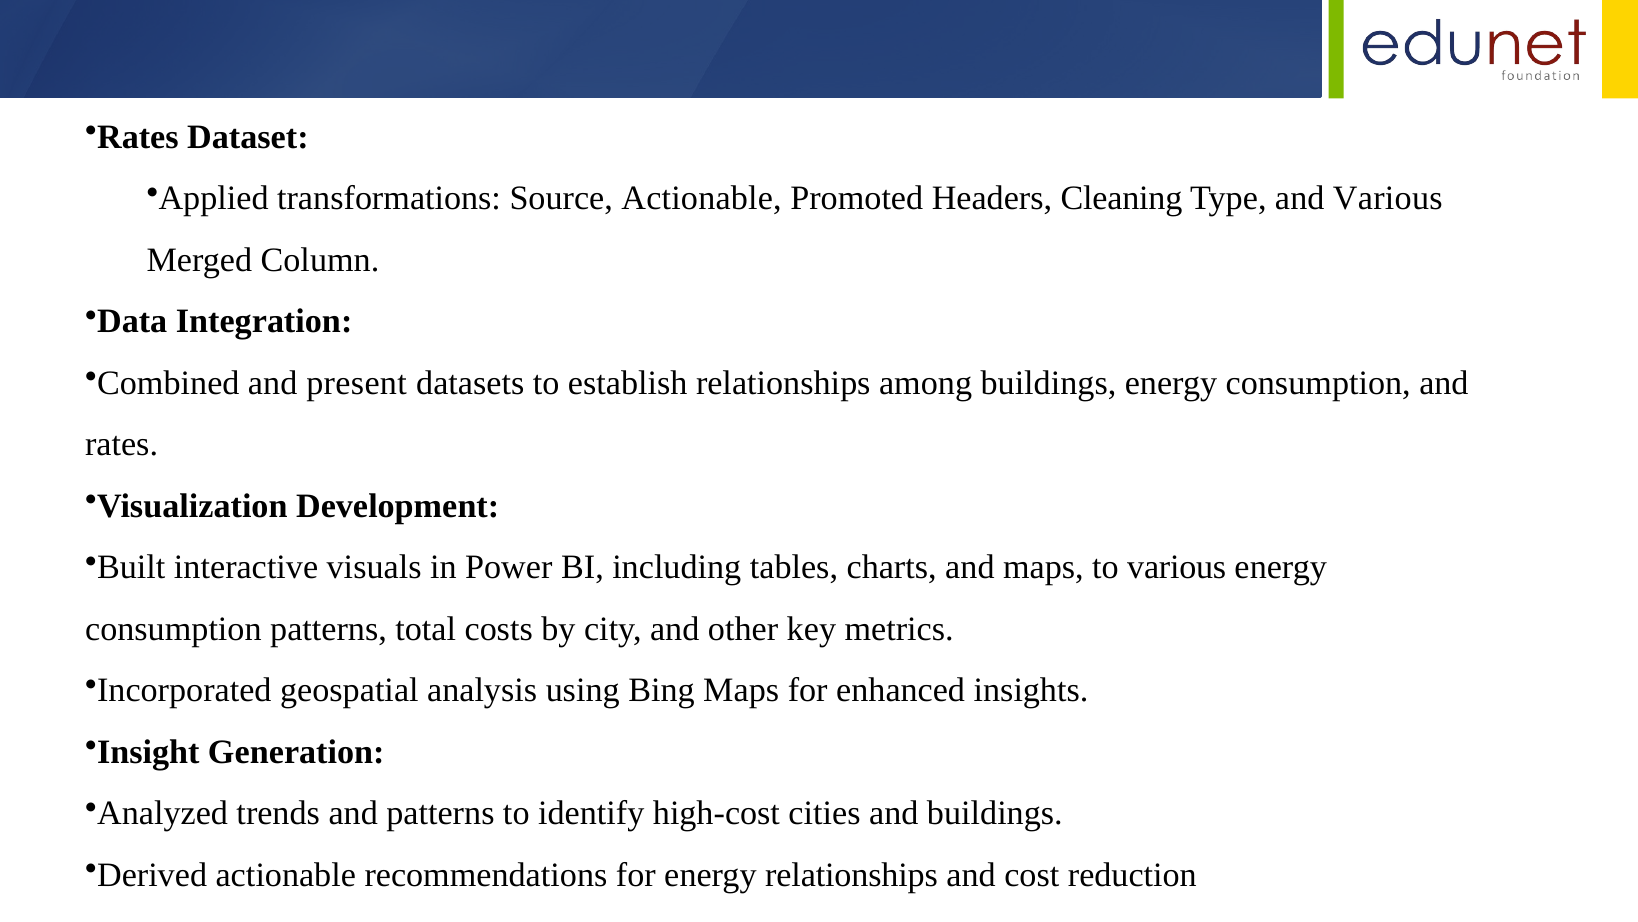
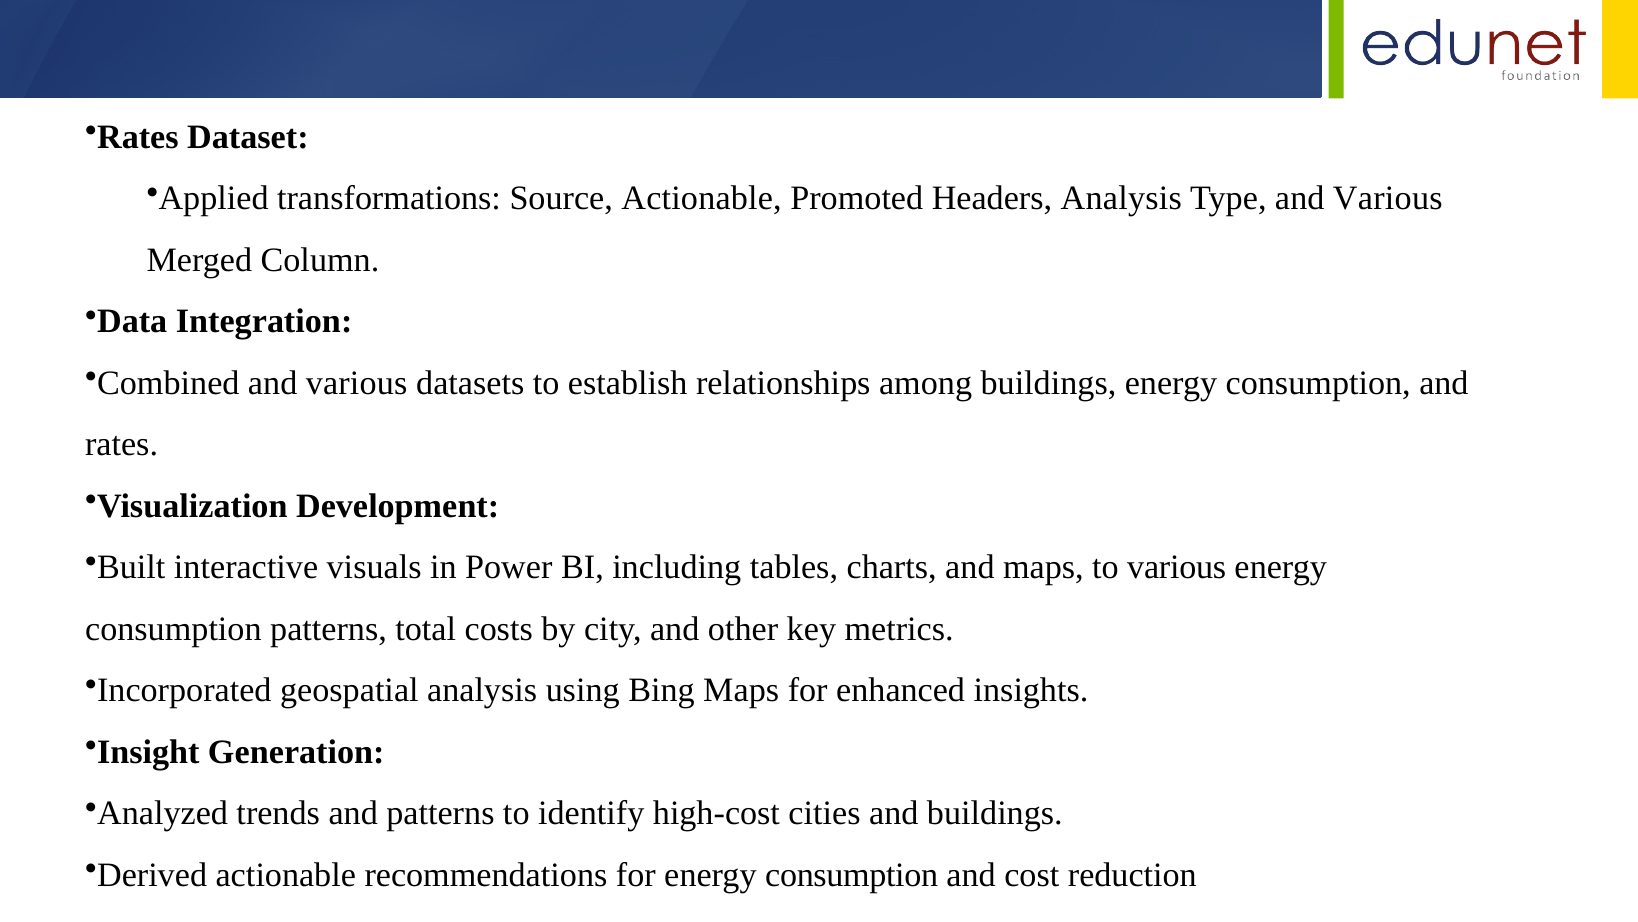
Headers Cleaning: Cleaning -> Analysis (1121, 198)
Combined and present: present -> various (357, 383)
for energy relationships: relationships -> consumption (852, 874)
